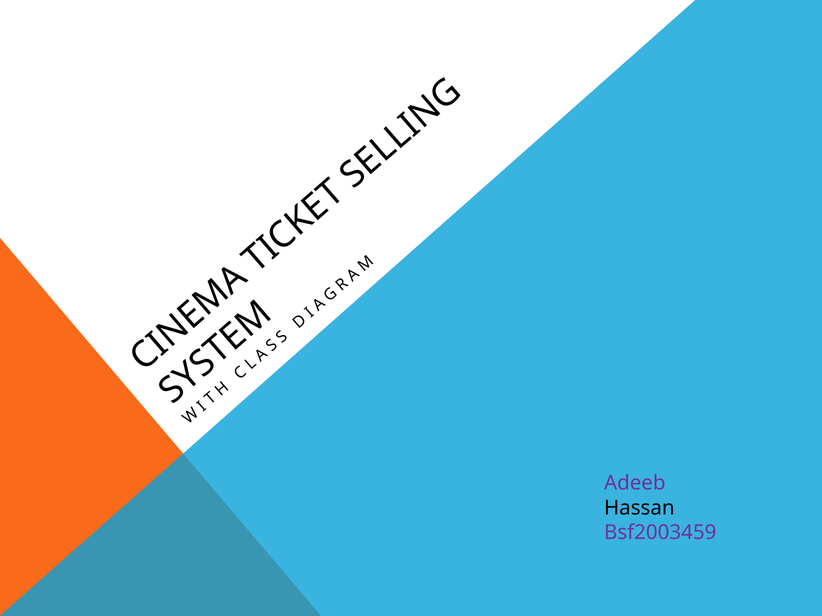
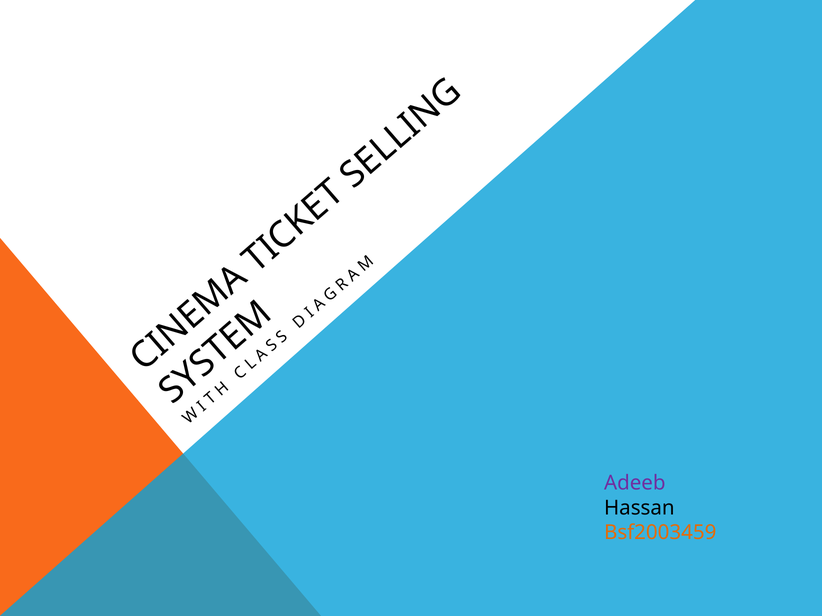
Bsf2003459 colour: purple -> orange (660, 533)
